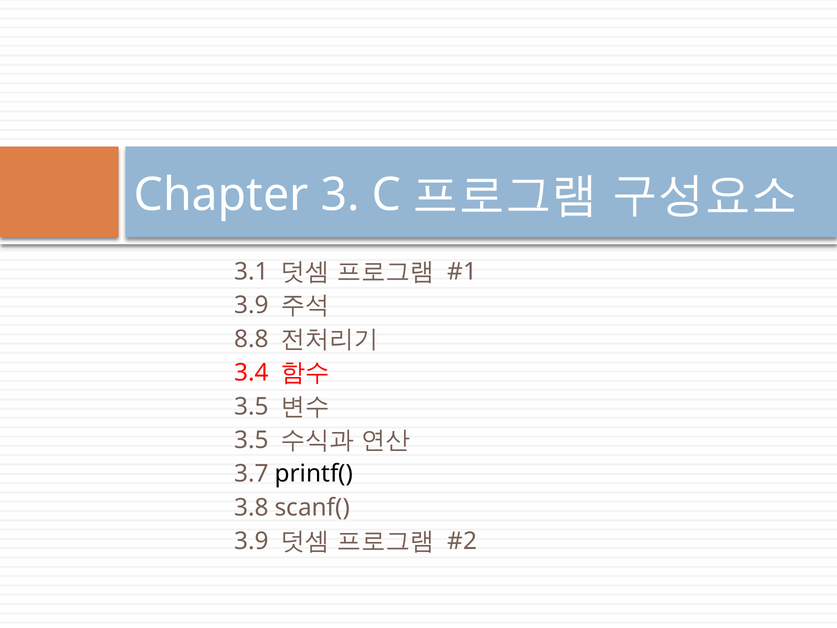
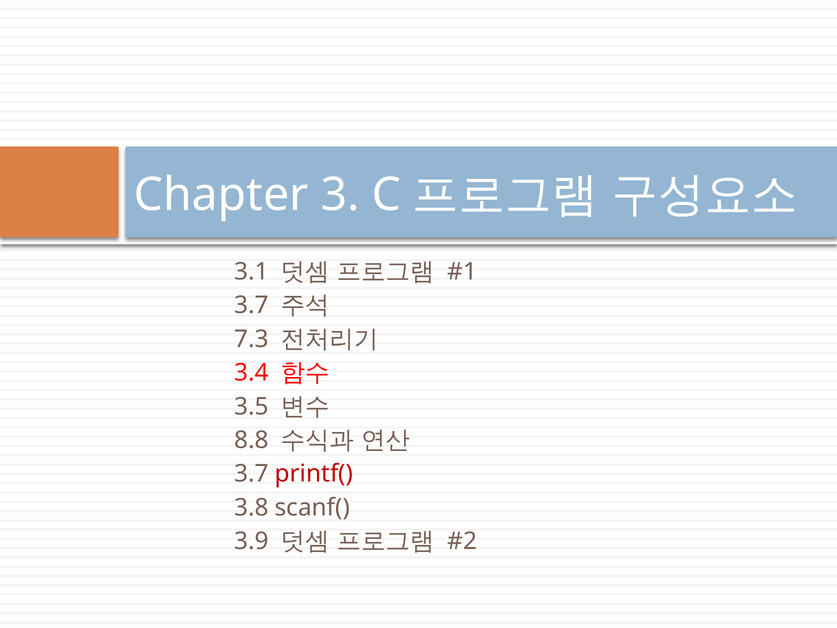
3.9: 3.9 -> 3.7 (251, 305)
8.8: 8.8 -> 7.3 (251, 339)
3.5: 3.5 -> 8.8 (251, 440)
printf( colour: black -> red (314, 474)
